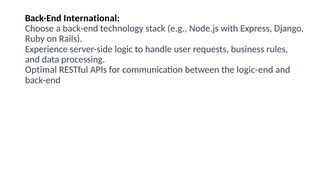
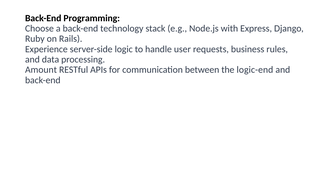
International: International -> Programming (92, 18)
Optimal: Optimal -> Amount (41, 70)
